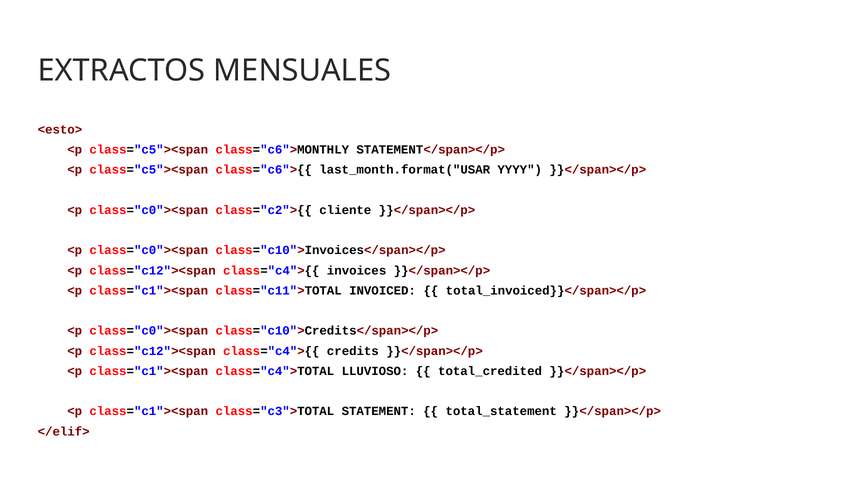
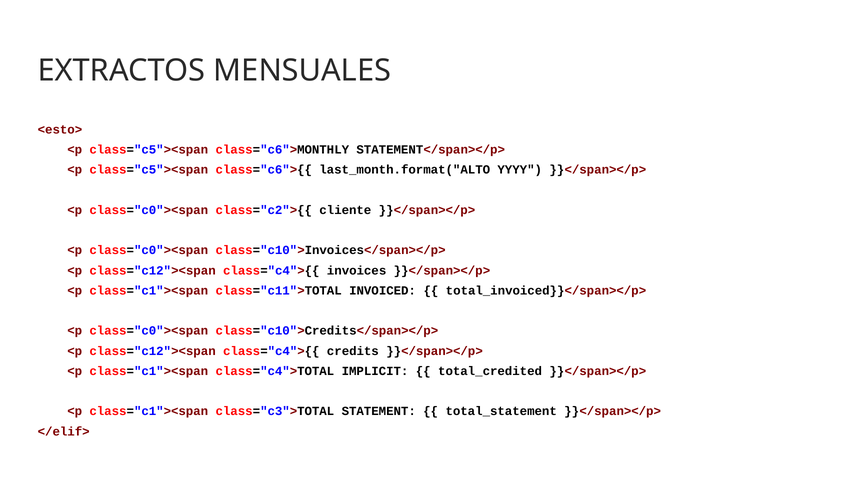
last_month.format("USAR: last_month.format("USAR -> last_month.format("ALTO (405, 170)
LLUVIOSO: LLUVIOSO -> IMPLICIT (375, 371)
